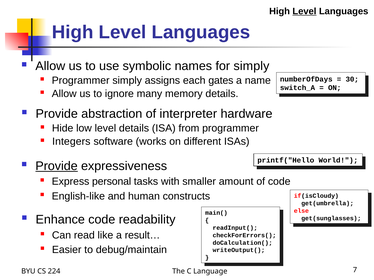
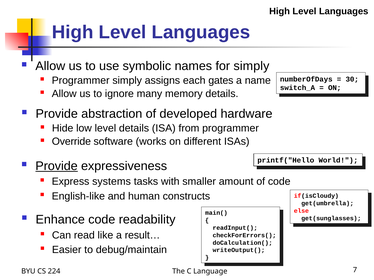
Level underline: present -> none (304, 11)
interpreter: interpreter -> developed (188, 114)
Integers: Integers -> Override (71, 142)
personal: personal -> systems (112, 182)
